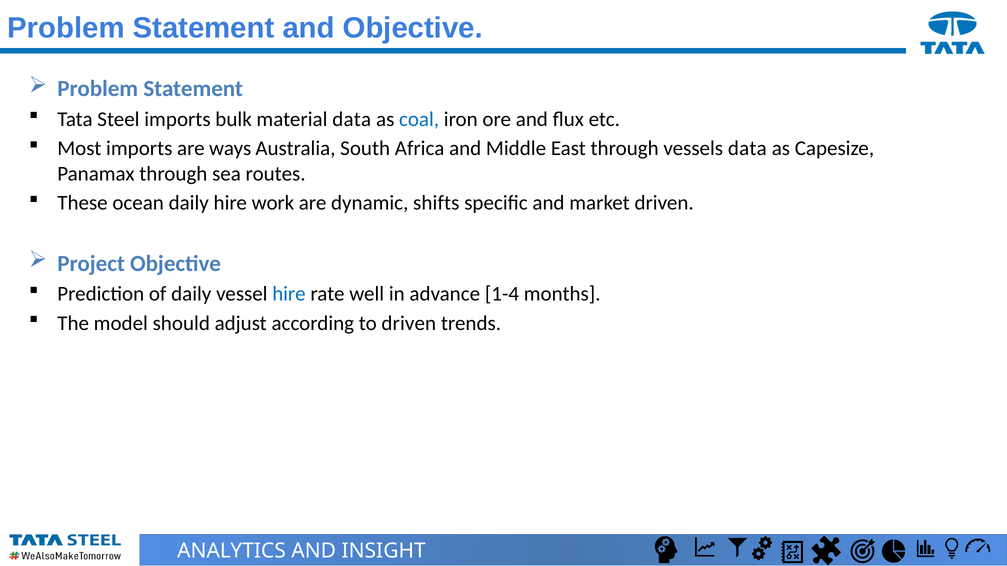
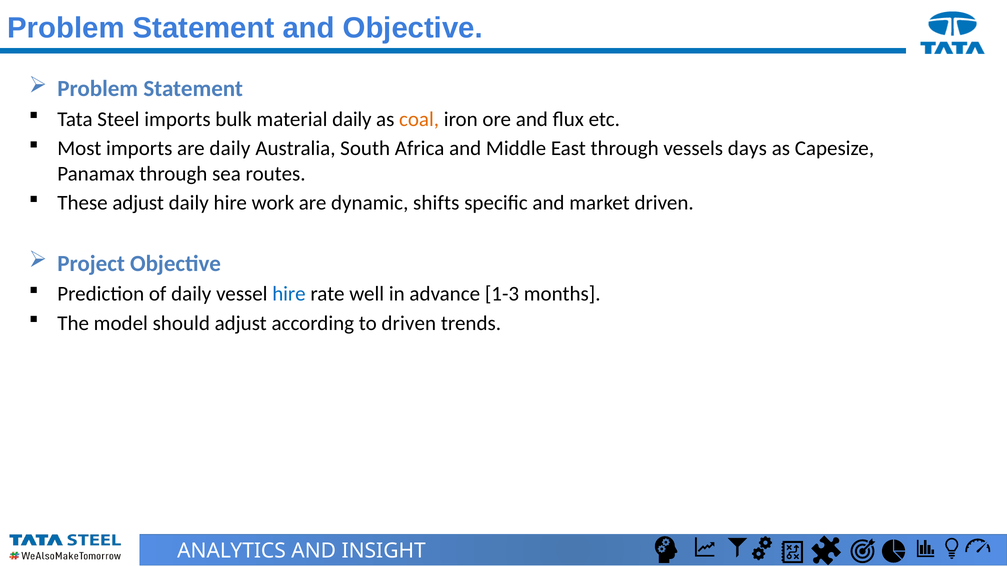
material data: data -> daily (352, 119)
coal colour: blue -> orange (419, 119)
are ways: ways -> daily (230, 149)
vessels data: data -> days (747, 149)
These ocean: ocean -> adjust (138, 203)
1-4: 1-4 -> 1-3 (502, 294)
